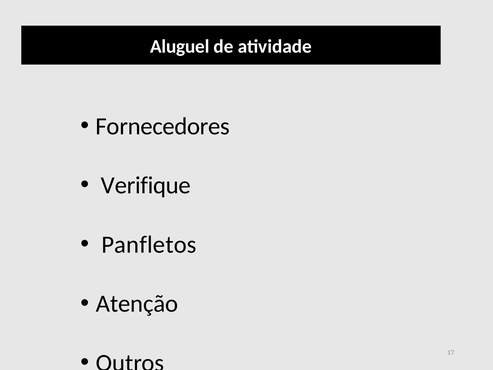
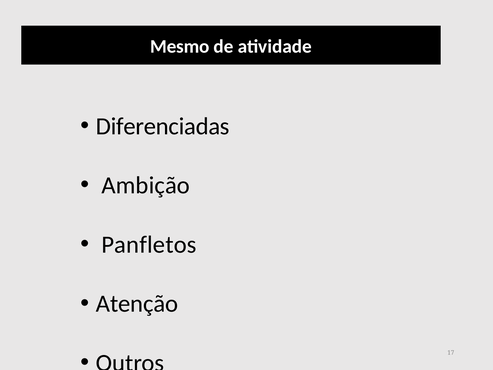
Aluguel: Aluguel -> Mesmo (180, 46)
Fornecedores: Fornecedores -> Diferenciadas (163, 126)
Verifique: Verifique -> Ambição (146, 185)
